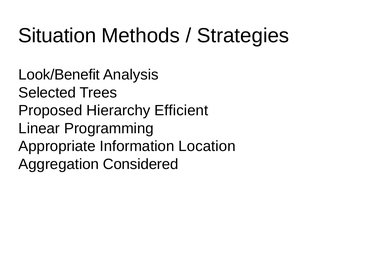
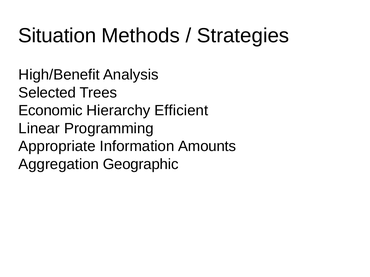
Look/Benefit: Look/Benefit -> High/Benefit (59, 75)
Proposed: Proposed -> Economic (50, 111)
Location: Location -> Amounts (207, 147)
Considered: Considered -> Geographic (141, 164)
